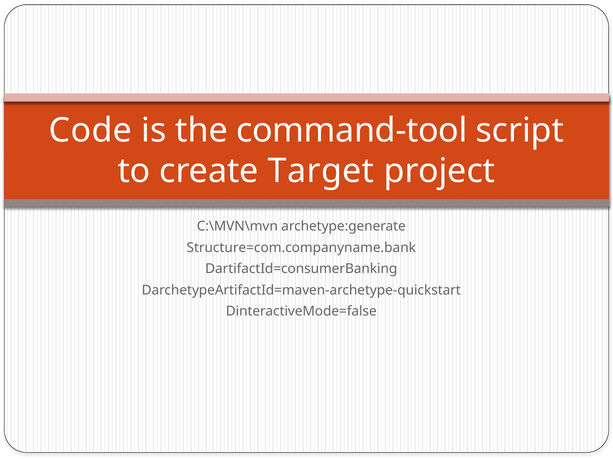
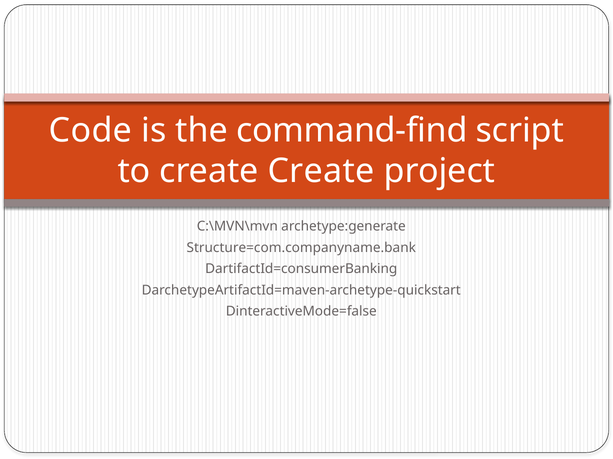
command-tool: command-tool -> command-find (352, 131)
create Target: Target -> Create (321, 171)
